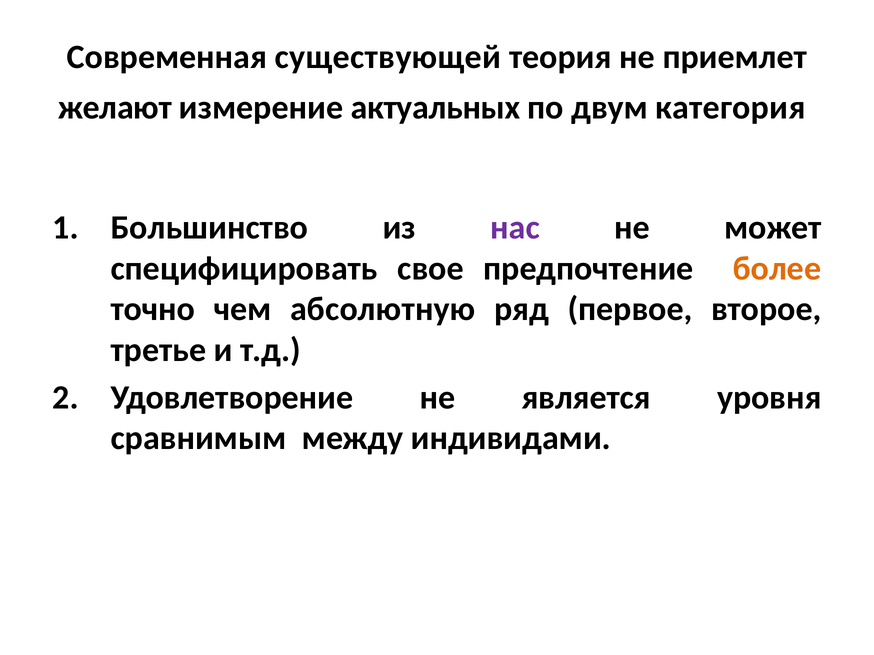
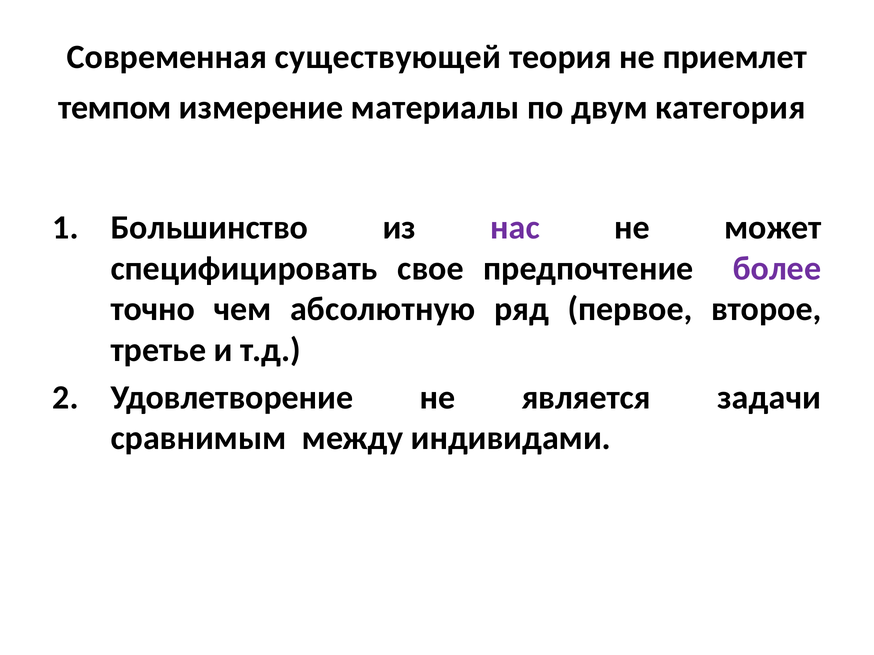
желают: желают -> темпом (115, 108)
актуальных: актуальных -> материалы (435, 108)
более colour: orange -> purple (777, 269)
уровня: уровня -> задачи (769, 398)
